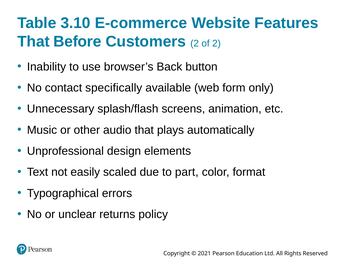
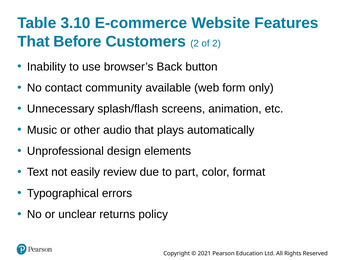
specifically: specifically -> community (114, 88)
scaled: scaled -> review (120, 172)
